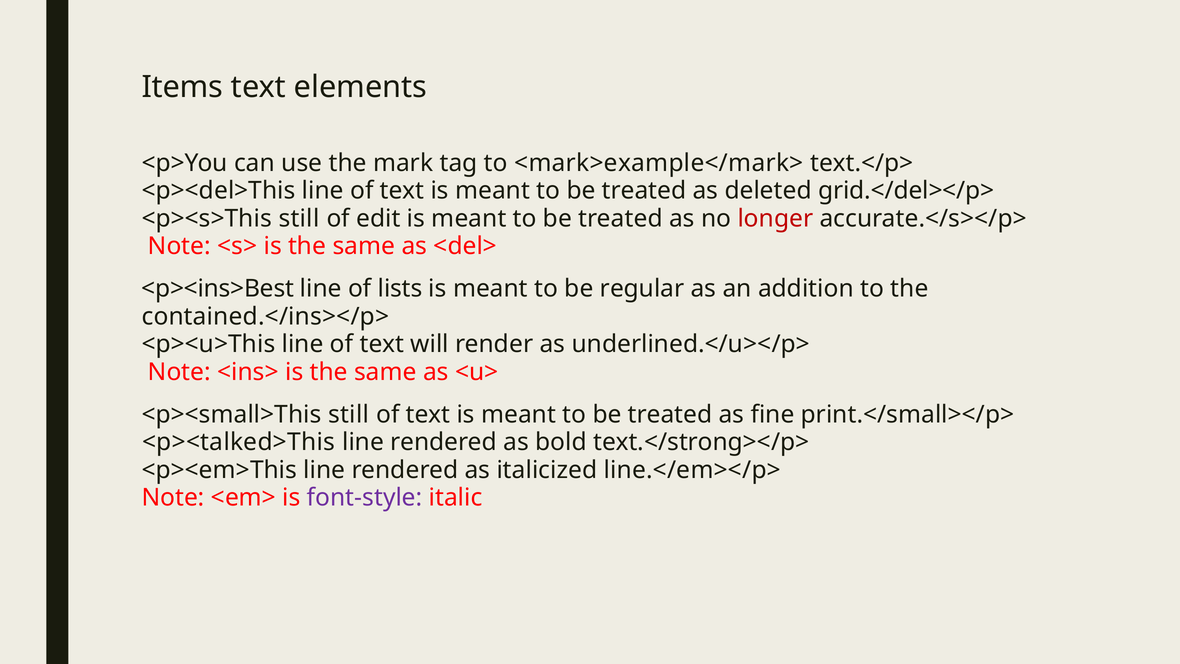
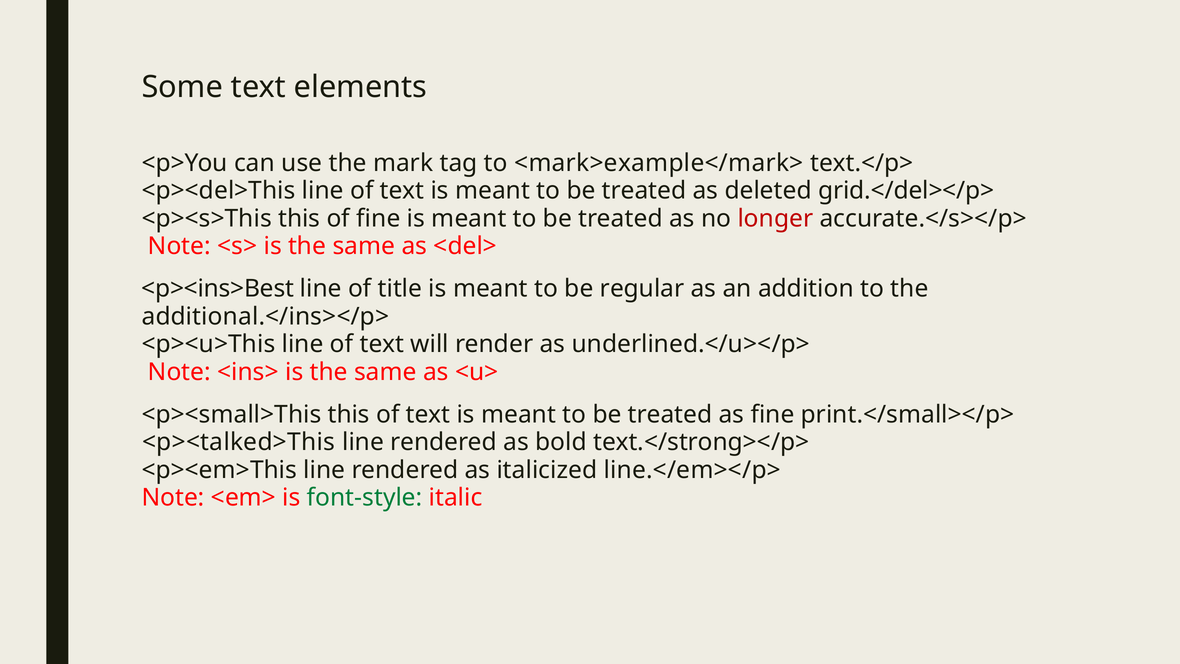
Items: Items -> Some (182, 87)
<p><s>This still: still -> this (299, 218)
of edit: edit -> fine (378, 218)
lists: lists -> title (400, 289)
contained.</ins></p>: contained.</ins></p> -> additional.</ins></p> (265, 316)
<p><small>This still: still -> this (349, 414)
font-style colour: purple -> green (365, 497)
